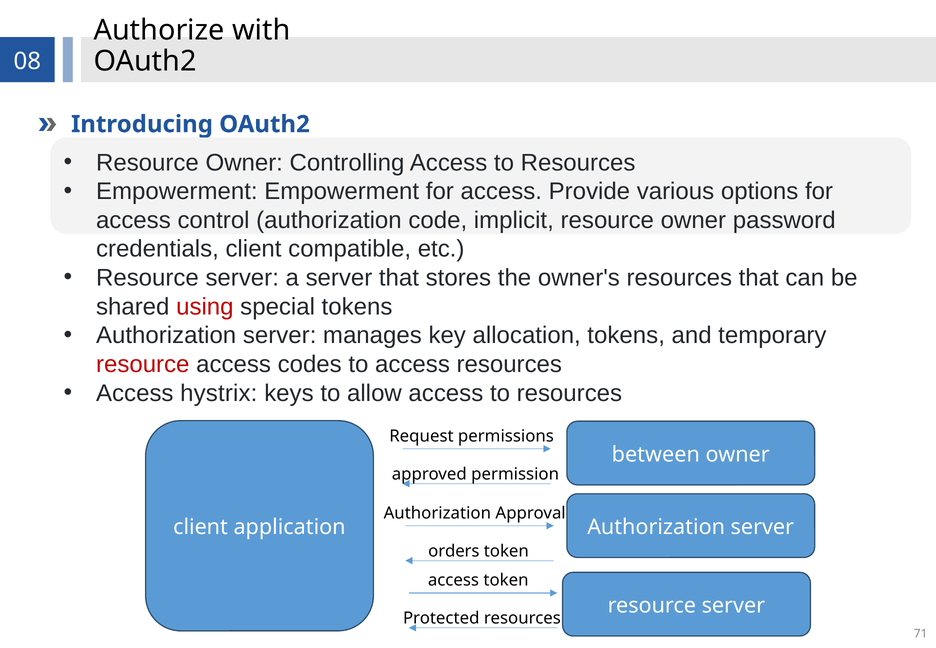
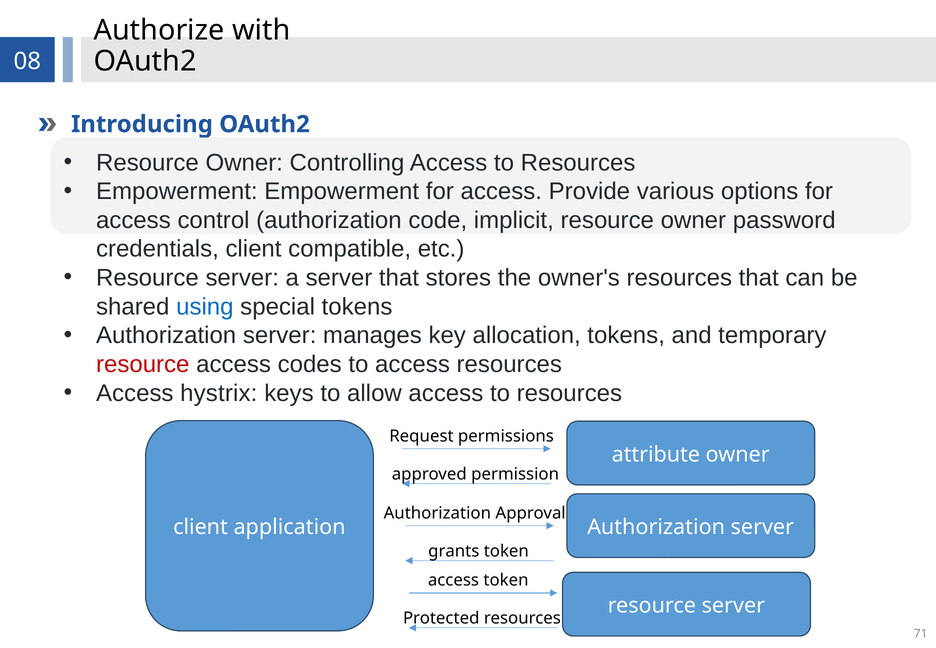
using colour: red -> blue (205, 307)
between: between -> attribute (656, 455)
orders: orders -> grants (454, 551)
